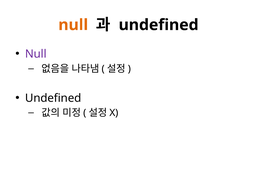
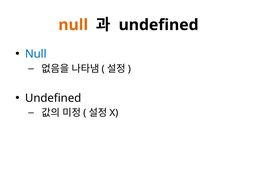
Null colour: purple -> blue (36, 54)
